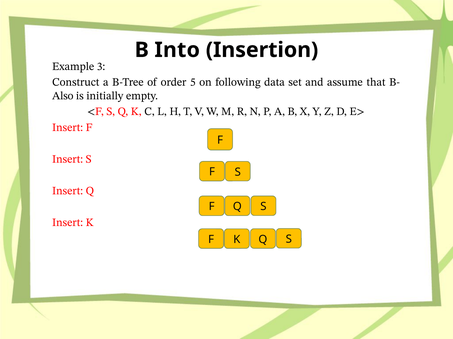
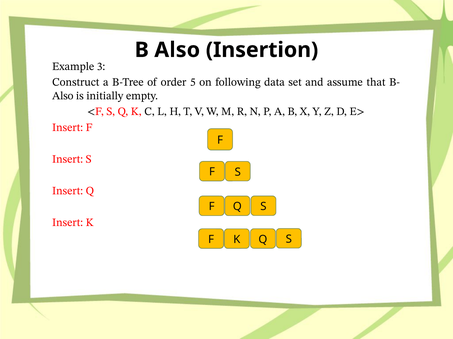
B Into: Into -> Also (177, 50)
